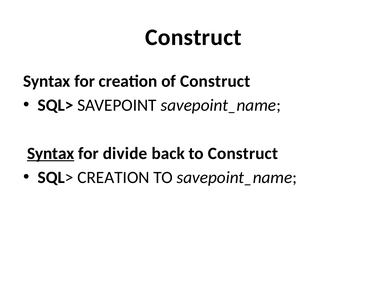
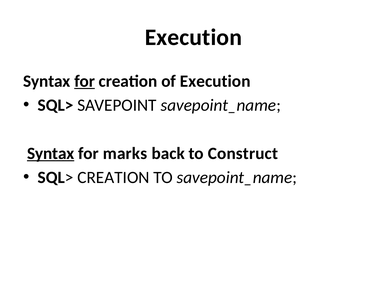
Construct: Construct -> Execution (193, 37)
for underline: none -> present (85, 81)
of Construct: Construct -> Execution (215, 81)
divide: divide -> marks (125, 154)
